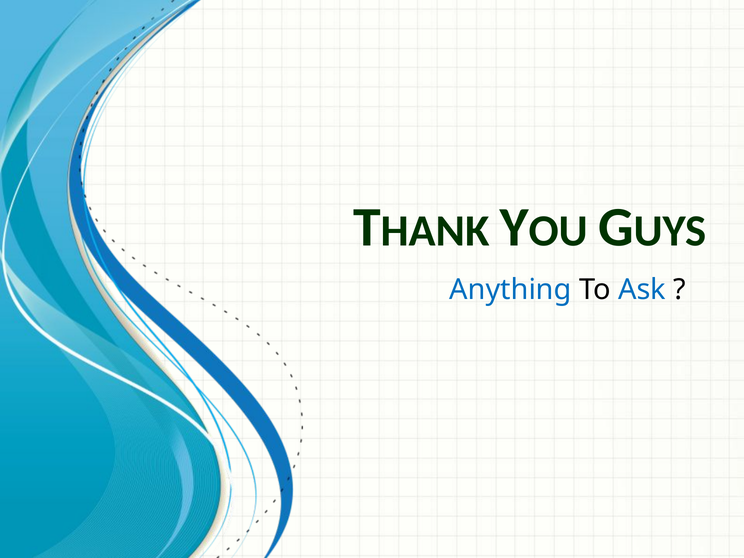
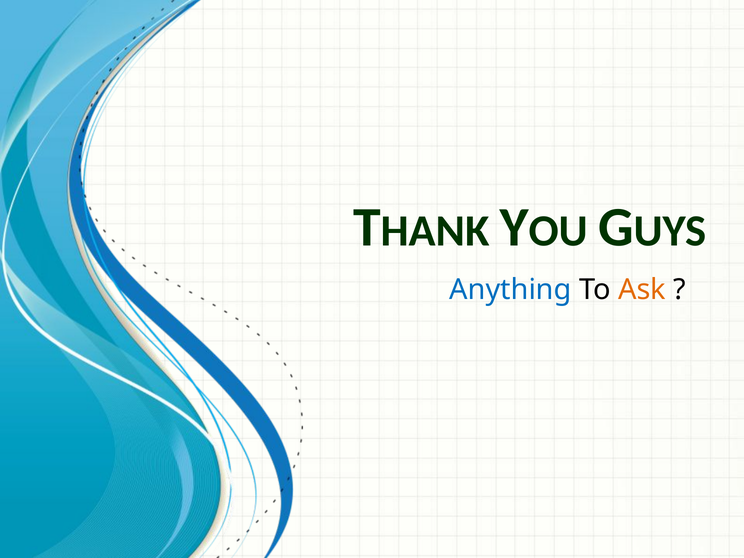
Ask colour: blue -> orange (642, 290)
